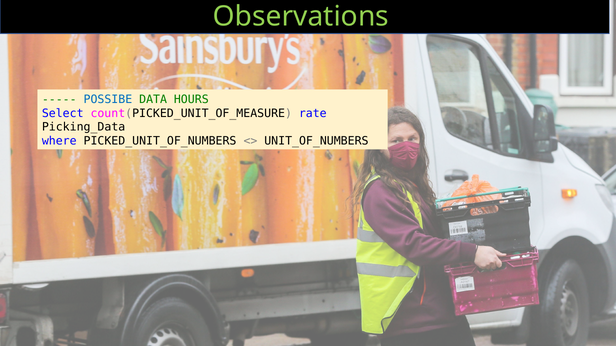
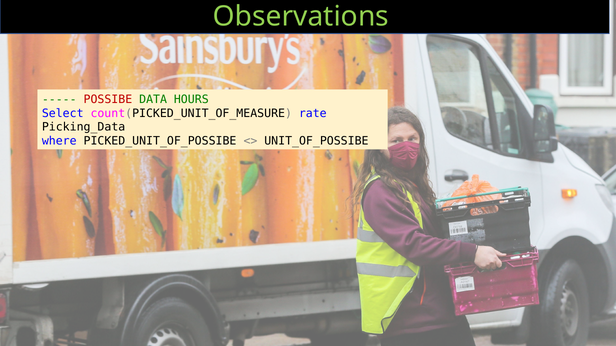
POSSIBE colour: blue -> red (108, 100)
PICKED_UNIT_OF_NUMBERS: PICKED_UNIT_OF_NUMBERS -> PICKED_UNIT_OF_POSSIBE (160, 141)
UNIT_OF_NUMBERS: UNIT_OF_NUMBERS -> UNIT_OF_POSSIBE (316, 141)
